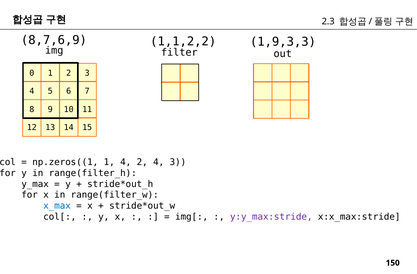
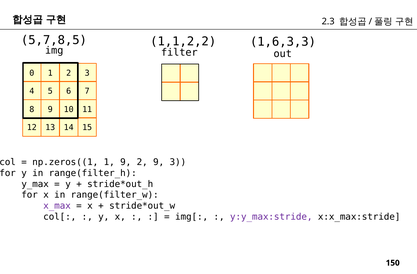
8,7,6,9: 8,7,6,9 -> 5,7,8,5 (54, 40)
1,9,3,3: 1,9,3,3 -> 1,6,3,3 (283, 42)
1 4: 4 -> 9 (126, 162)
2 4: 4 -> 9 (159, 162)
x_max colour: blue -> purple (57, 206)
